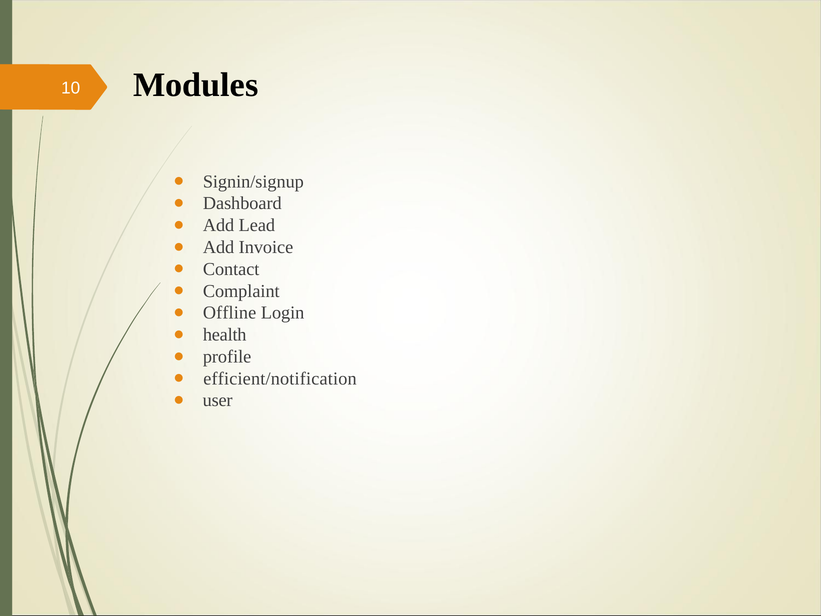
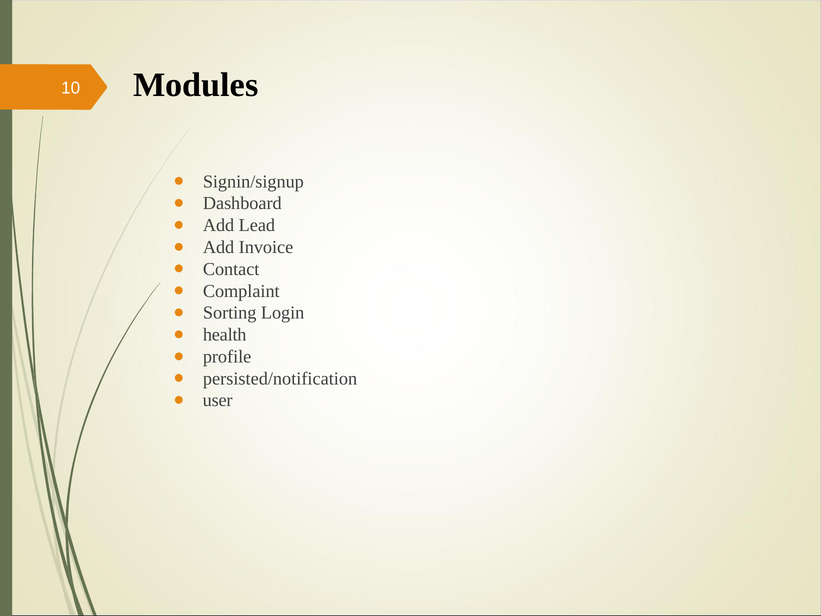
Offline: Offline -> Sorting (230, 313)
efficient/notification: efficient/notification -> persisted/notification (280, 378)
